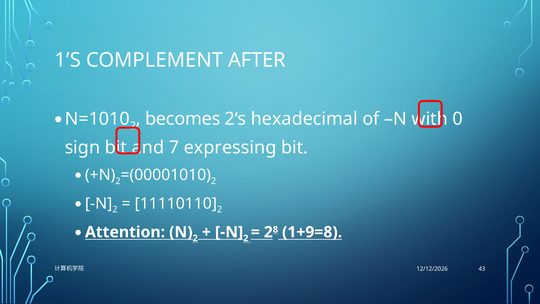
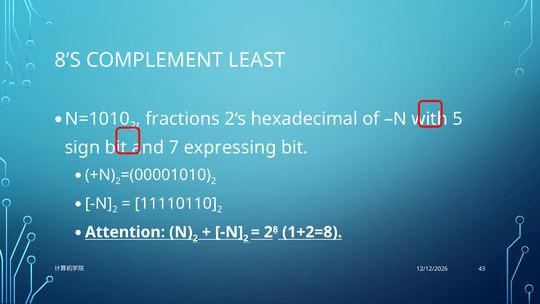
1’S: 1’S -> 8’S (68, 60)
AFTER: AFTER -> LEAST (257, 60)
becomes: becomes -> fractions (183, 119)
0: 0 -> 5 (458, 119)
1+9=8: 1+9=8 -> 1+2=8 (312, 232)
